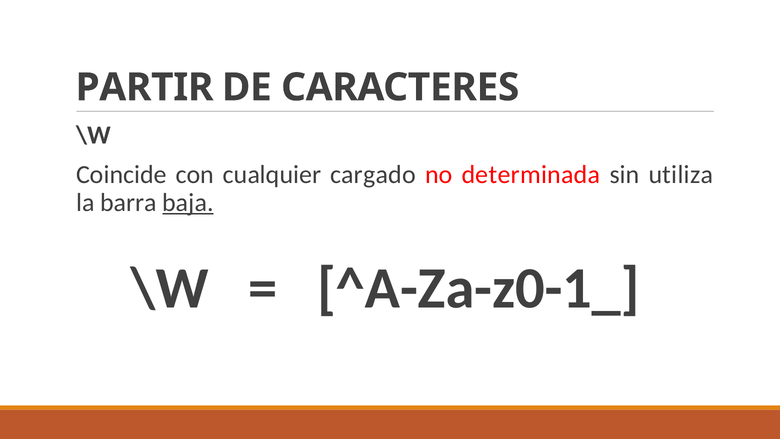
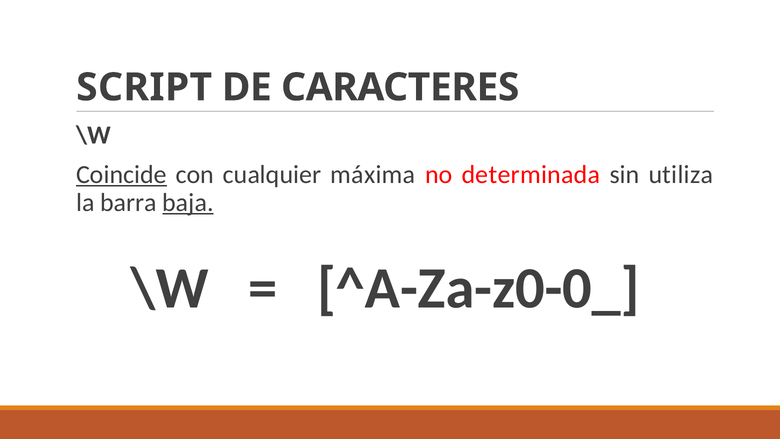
PARTIR: PARTIR -> SCRIPT (144, 87)
Coincide underline: none -> present (121, 174)
cargado: cargado -> máxima (373, 174)
^A-Za-z0-1_: ^A-Za-z0-1_ -> ^A-Za-z0-0_ (478, 288)
